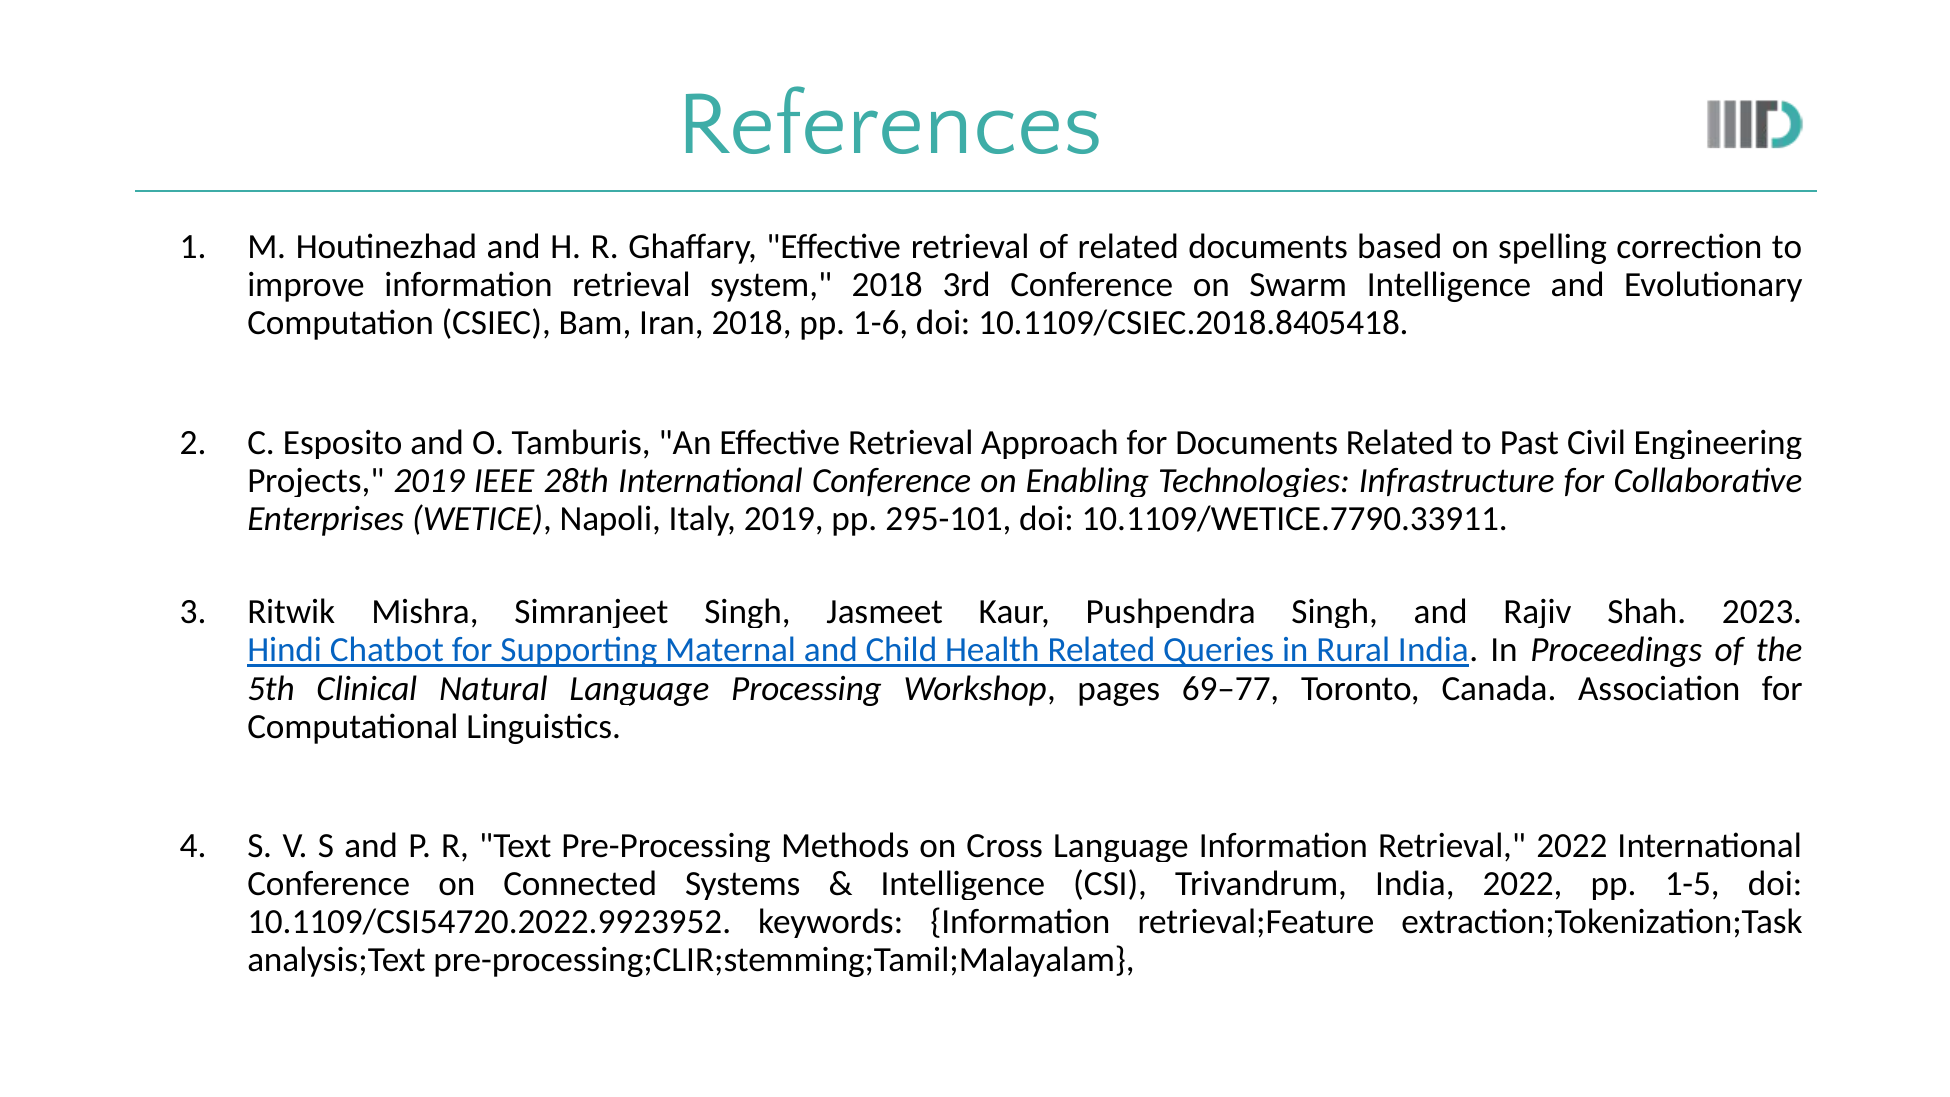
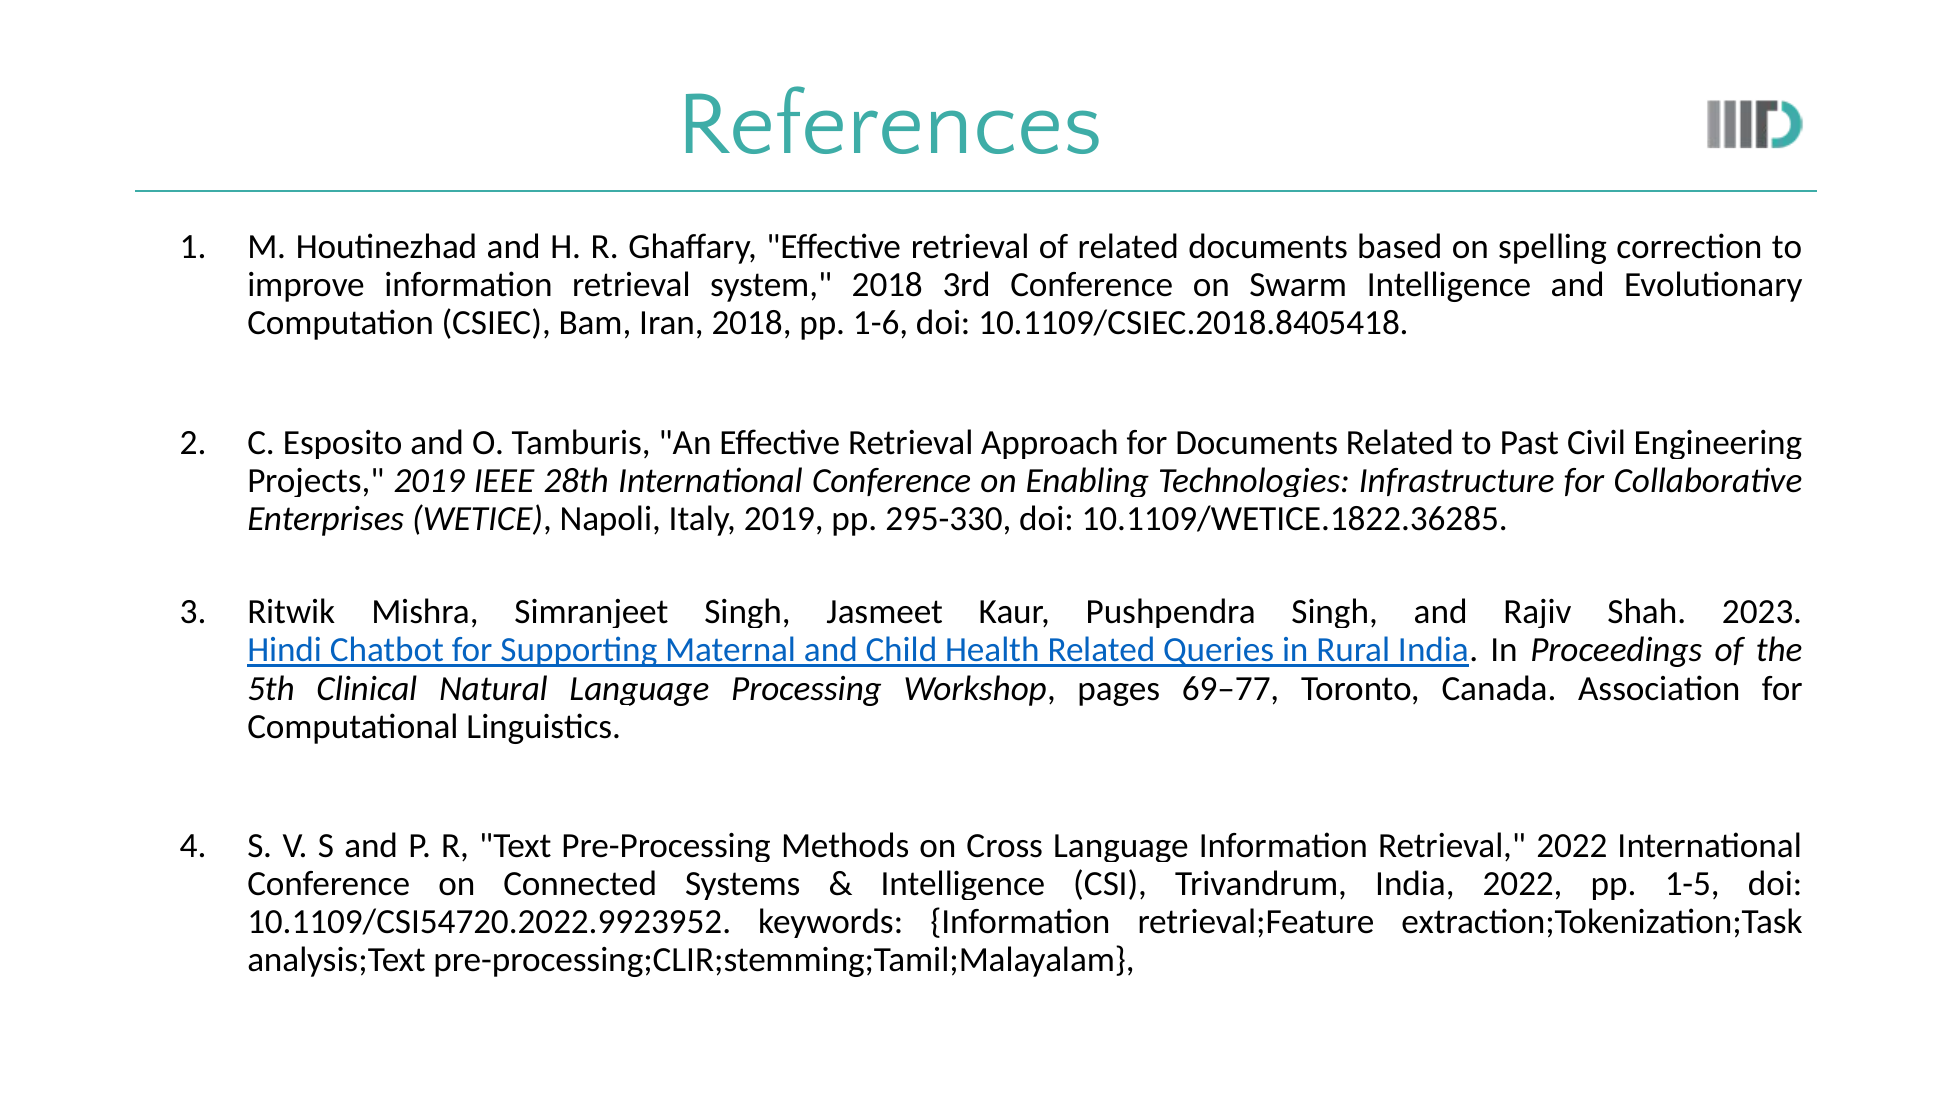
295-101: 295-101 -> 295-330 (948, 519)
10.1109/WETICE.7790.33911: 10.1109/WETICE.7790.33911 -> 10.1109/WETICE.1822.36285 (1295, 519)
